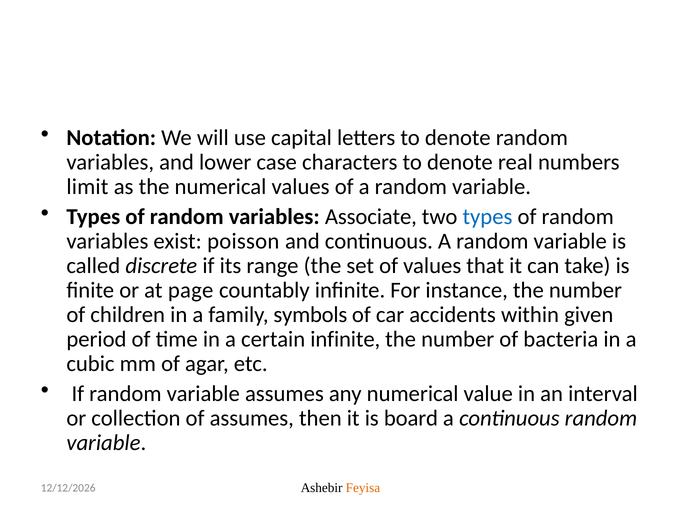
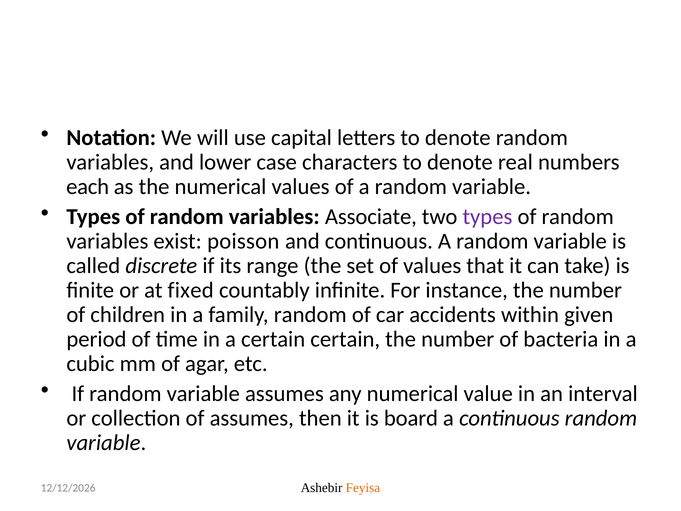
limit: limit -> each (88, 187)
types colour: blue -> purple (487, 217)
page: page -> fixed (191, 290)
family symbols: symbols -> random (310, 315)
certain infinite: infinite -> certain (345, 339)
